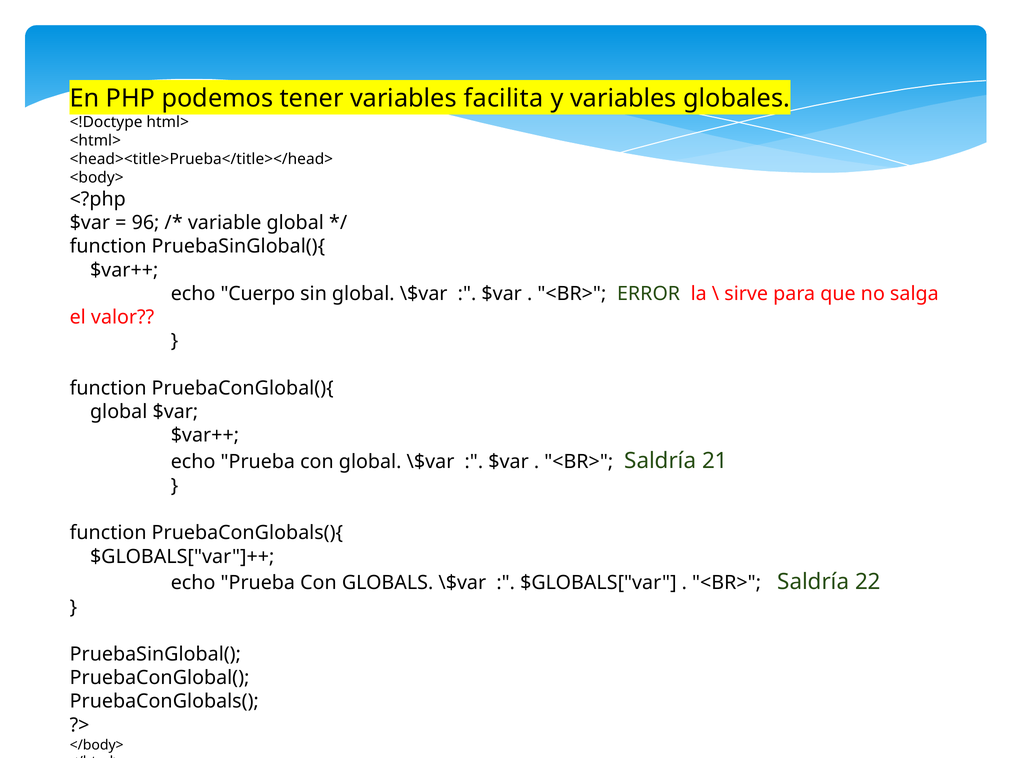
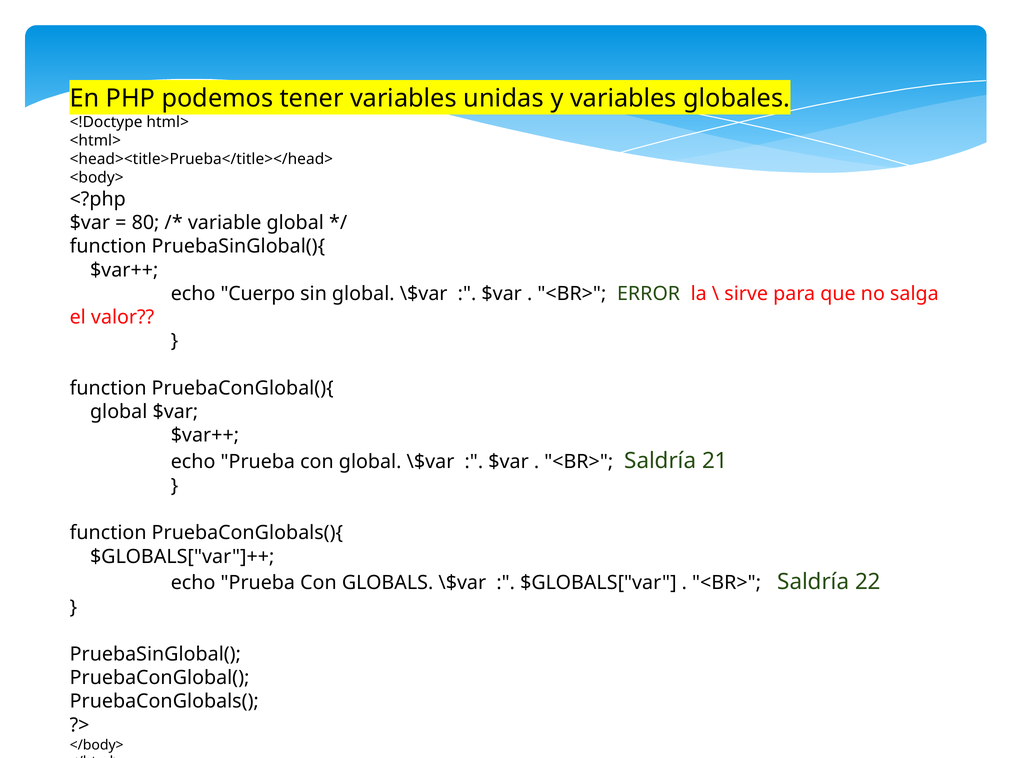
facilita: facilita -> unidas (504, 99)
96: 96 -> 80 (146, 223)
